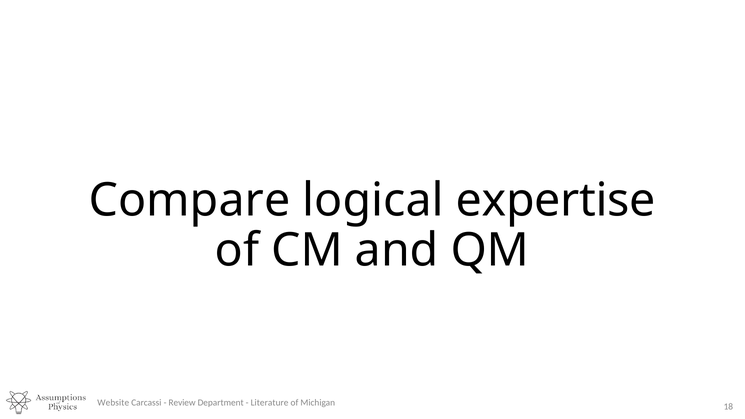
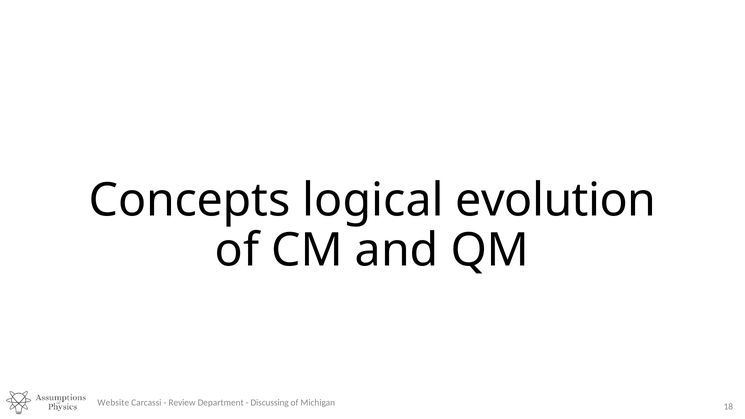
Compare: Compare -> Concepts (190, 200)
expertise: expertise -> evolution (556, 200)
Literature: Literature -> Discussing (270, 403)
